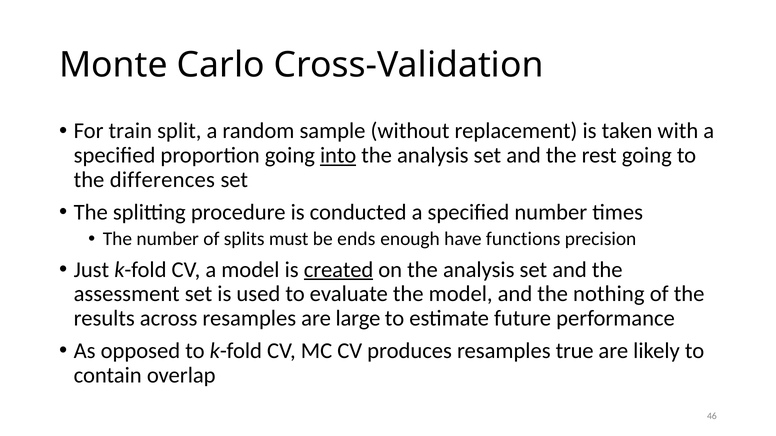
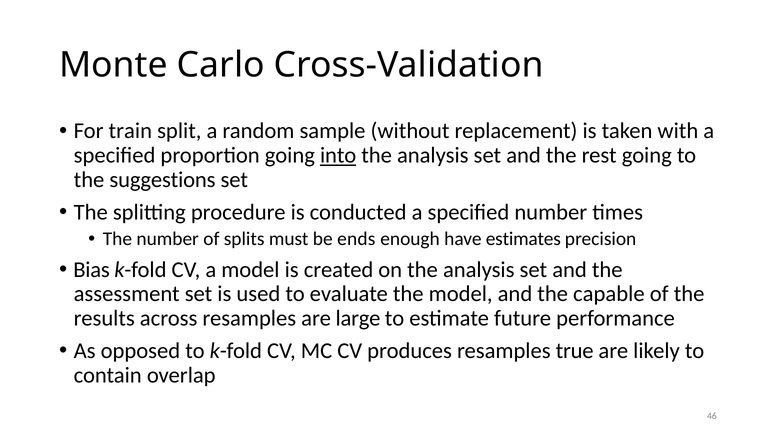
differences: differences -> suggestions (163, 180)
functions: functions -> estimates (523, 239)
Just: Just -> Bias (92, 270)
created underline: present -> none (339, 270)
nothing: nothing -> capable (609, 294)
